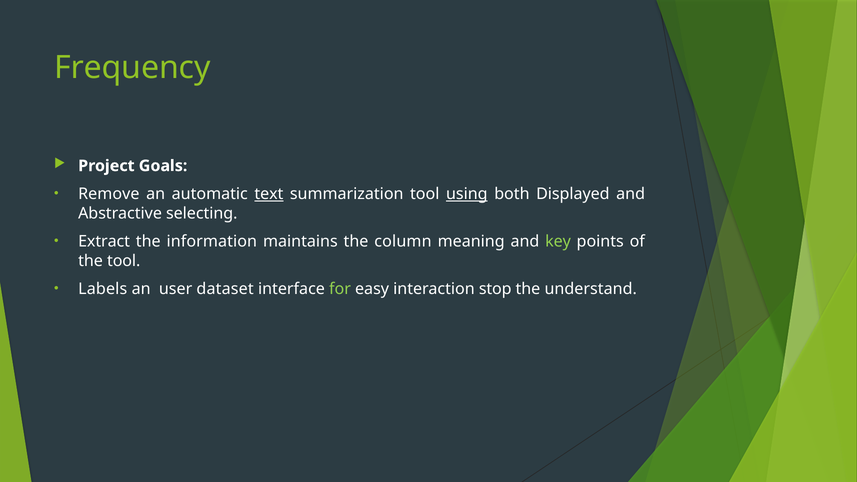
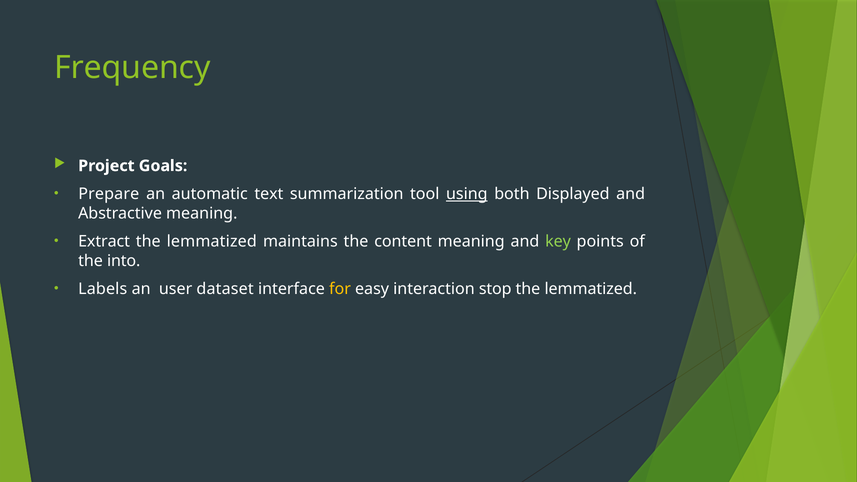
Remove: Remove -> Prepare (109, 194)
text underline: present -> none (269, 194)
Abstractive selecting: selecting -> meaning (202, 213)
information: information -> lemmatized (212, 242)
column: column -> content (403, 242)
the tool: tool -> into (124, 261)
for colour: light green -> yellow (340, 289)
understand: understand -> lemmatized (591, 289)
